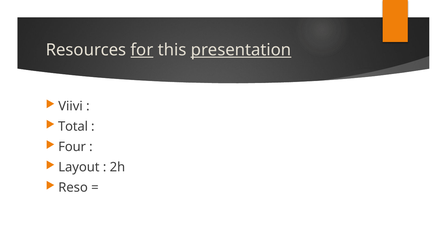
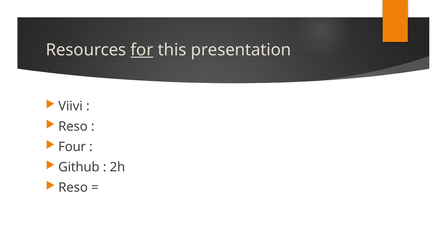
presentation underline: present -> none (241, 50)
Total: Total -> Reso (73, 126)
Layout: Layout -> Github (79, 167)
